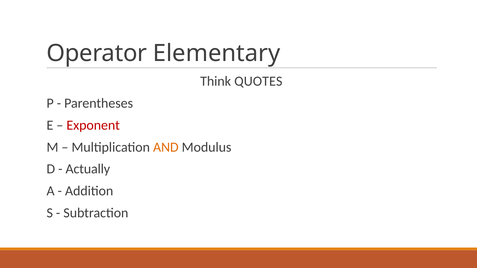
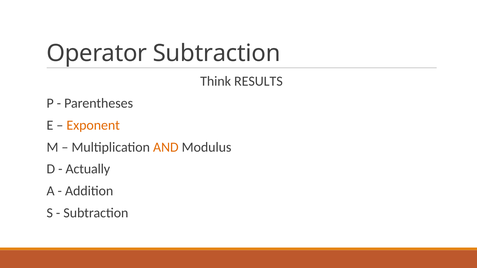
Operator Elementary: Elementary -> Subtraction (217, 53)
QUOTES: QUOTES -> RESULTS (258, 81)
Exponent colour: red -> orange (93, 125)
